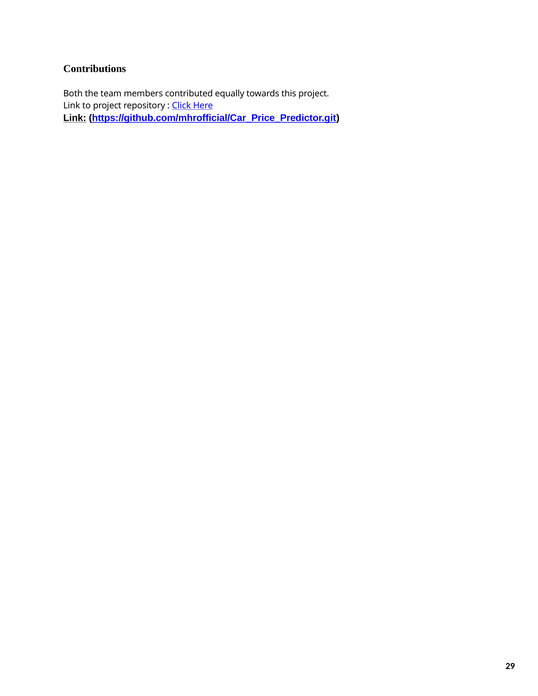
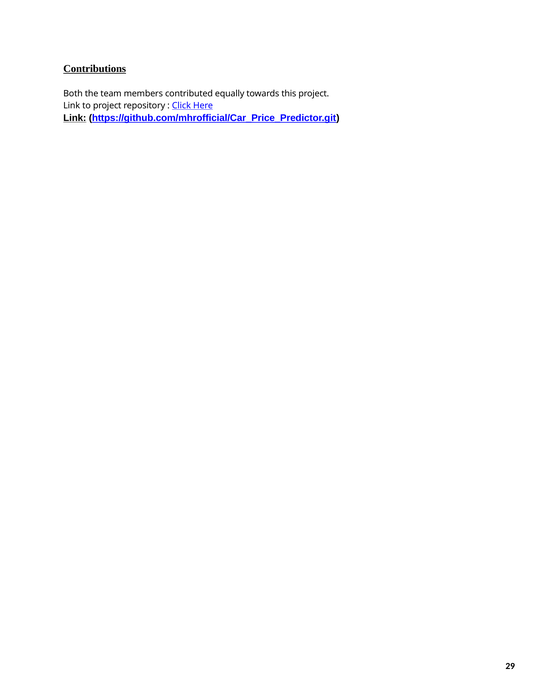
Contributions underline: none -> present (95, 69)
